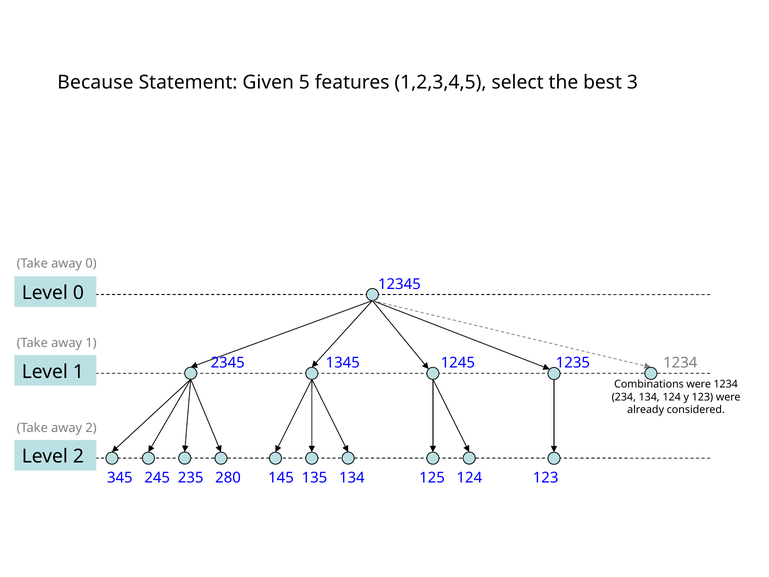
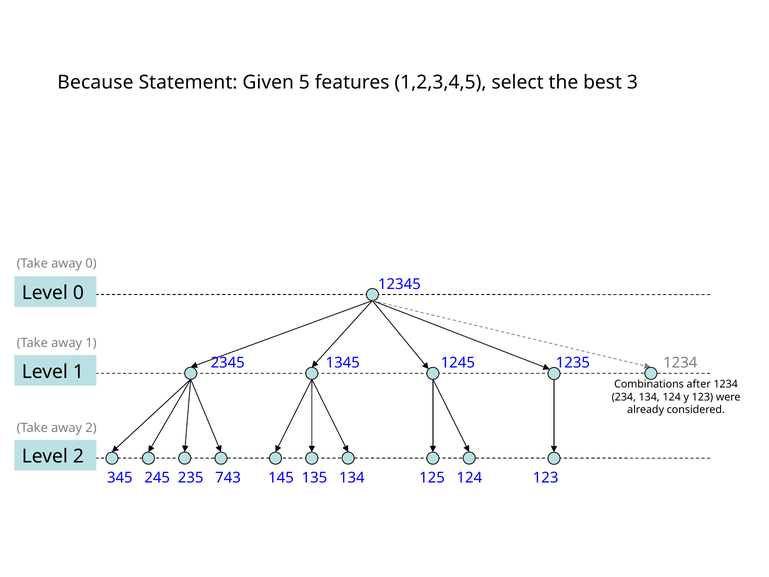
Combinations were: were -> after (699, 384)
280: 280 -> 743 (228, 478)
